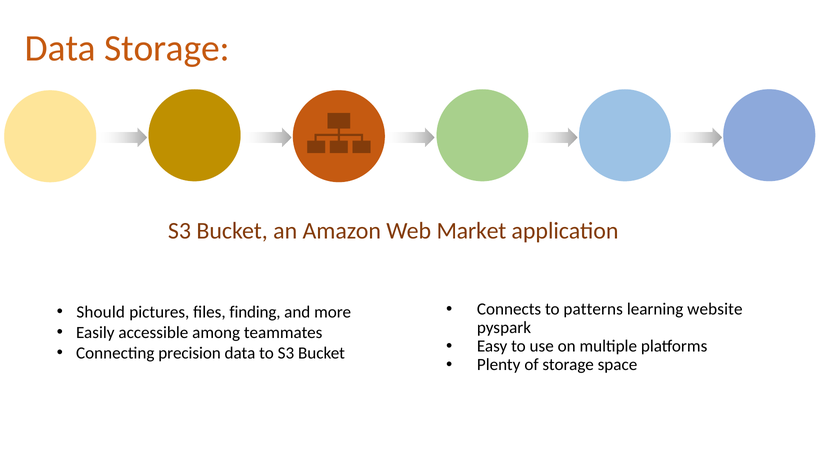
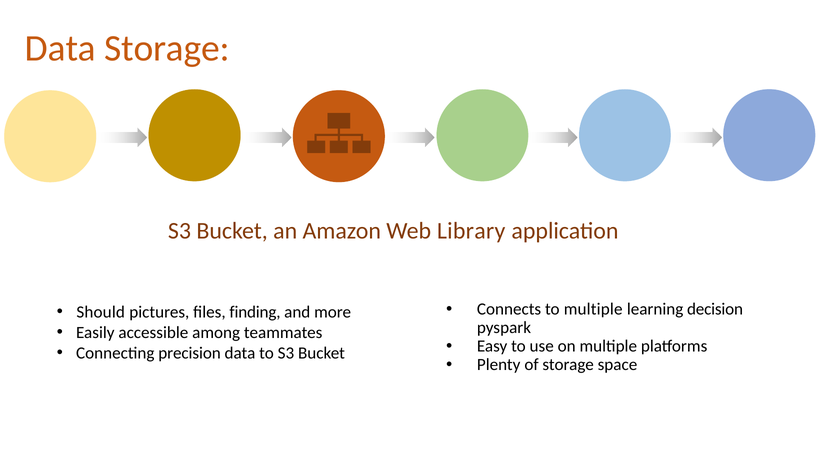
Market: Market -> Library (471, 231)
to patterns: patterns -> multiple (593, 310)
website: website -> decision (715, 310)
